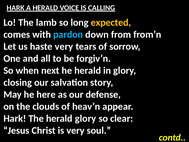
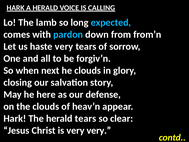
expected colour: yellow -> light blue (111, 22)
he herald: herald -> clouds (88, 70)
herald glory: glory -> tears (85, 118)
very soul: soul -> very (99, 130)
